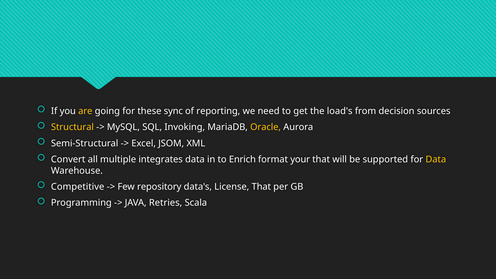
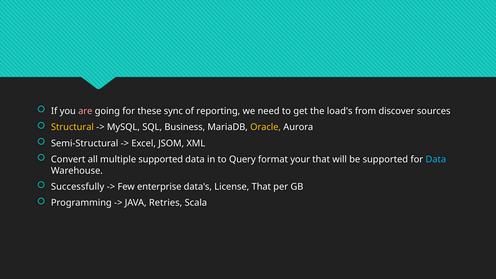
are colour: yellow -> pink (85, 111)
decision: decision -> discover (397, 111)
Invoking: Invoking -> Business (185, 127)
multiple integrates: integrates -> supported (161, 159)
Enrich: Enrich -> Query (242, 159)
Data colour: yellow -> light blue (436, 159)
Competitive: Competitive -> Successfully (78, 187)
repository: repository -> enterprise (159, 187)
